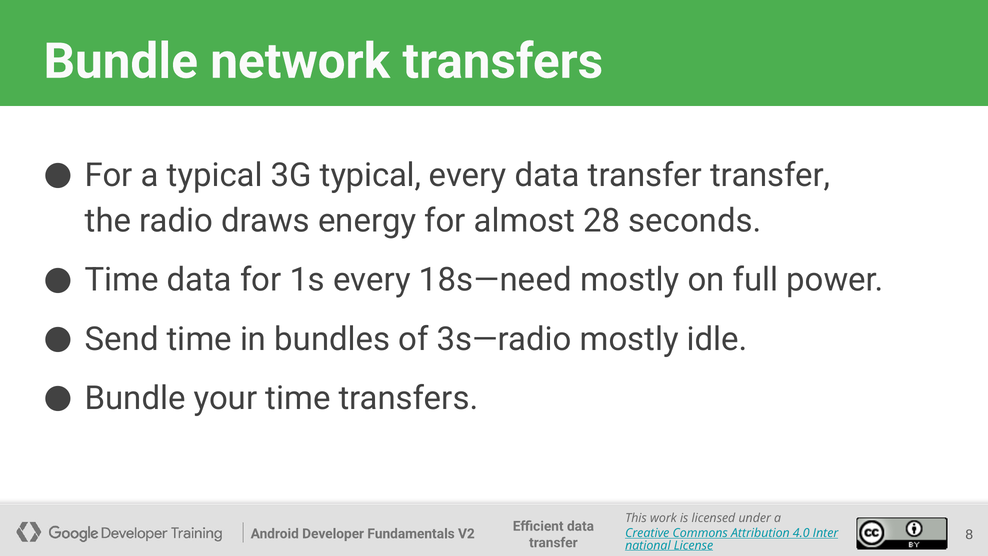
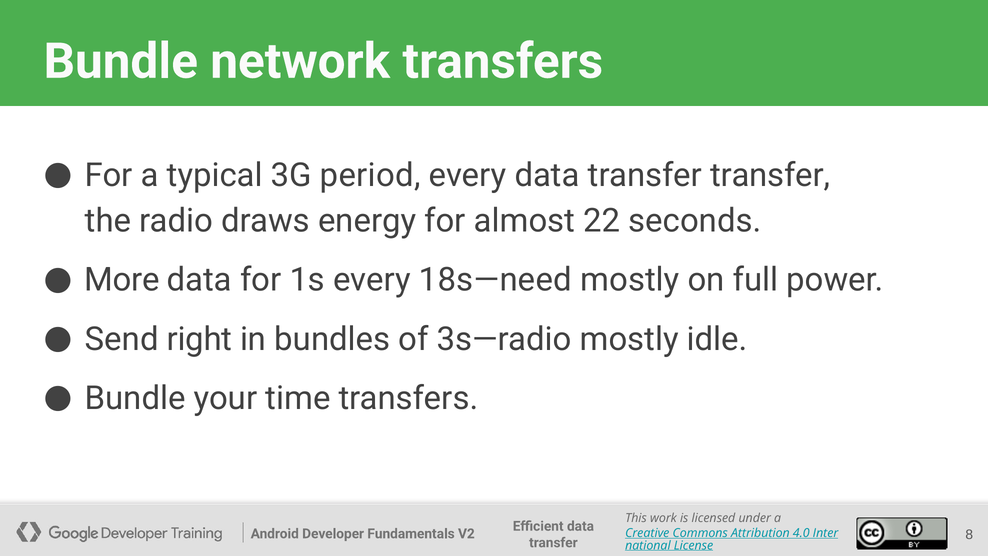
3G typical: typical -> period (370, 175)
28: 28 -> 22 (602, 221)
Time: Time -> More (122, 280)
Send time: time -> right (199, 339)
